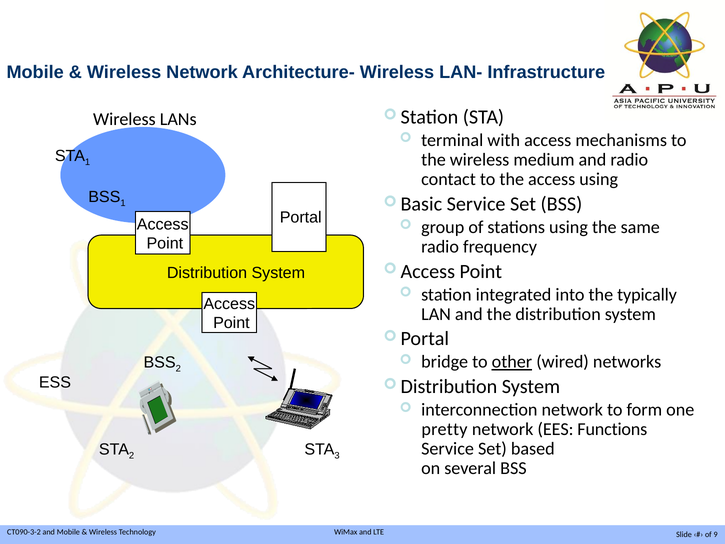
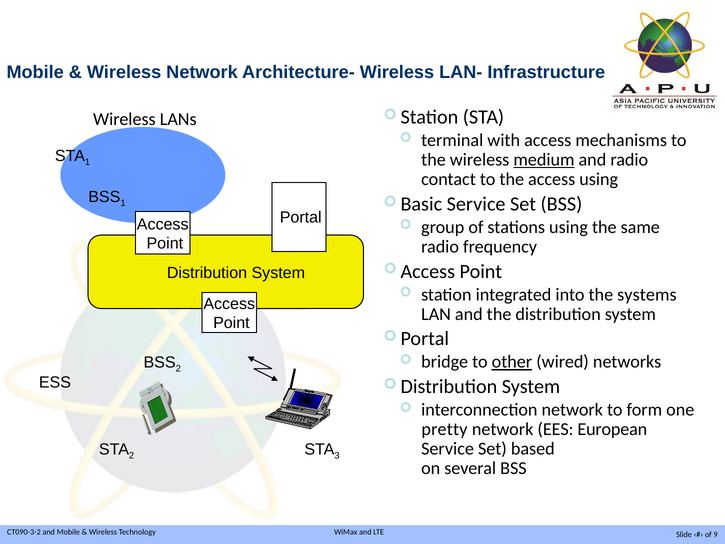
medium underline: none -> present (544, 160)
typically: typically -> systems (647, 294)
Functions: Functions -> European (612, 429)
